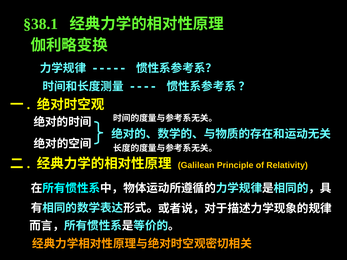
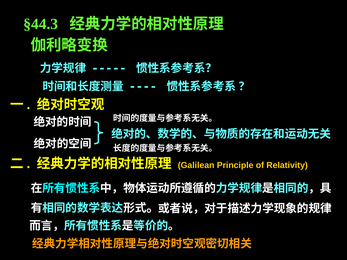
§38.1: §38.1 -> §44.3 (41, 24)
